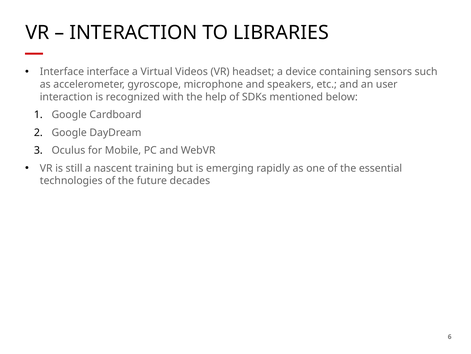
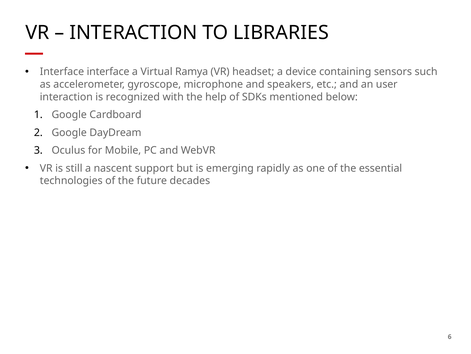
Videos: Videos -> Ramya (192, 72)
training: training -> support (154, 168)
